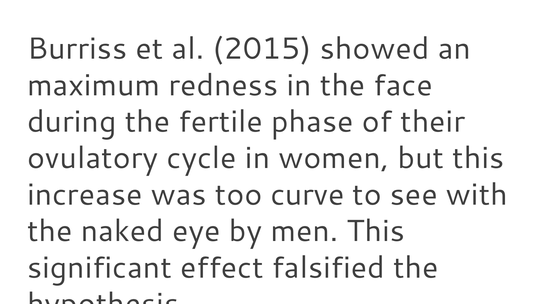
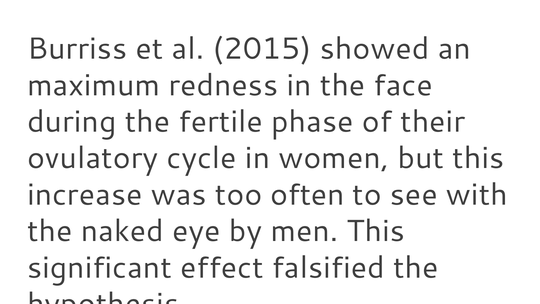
curve: curve -> often (307, 195)
